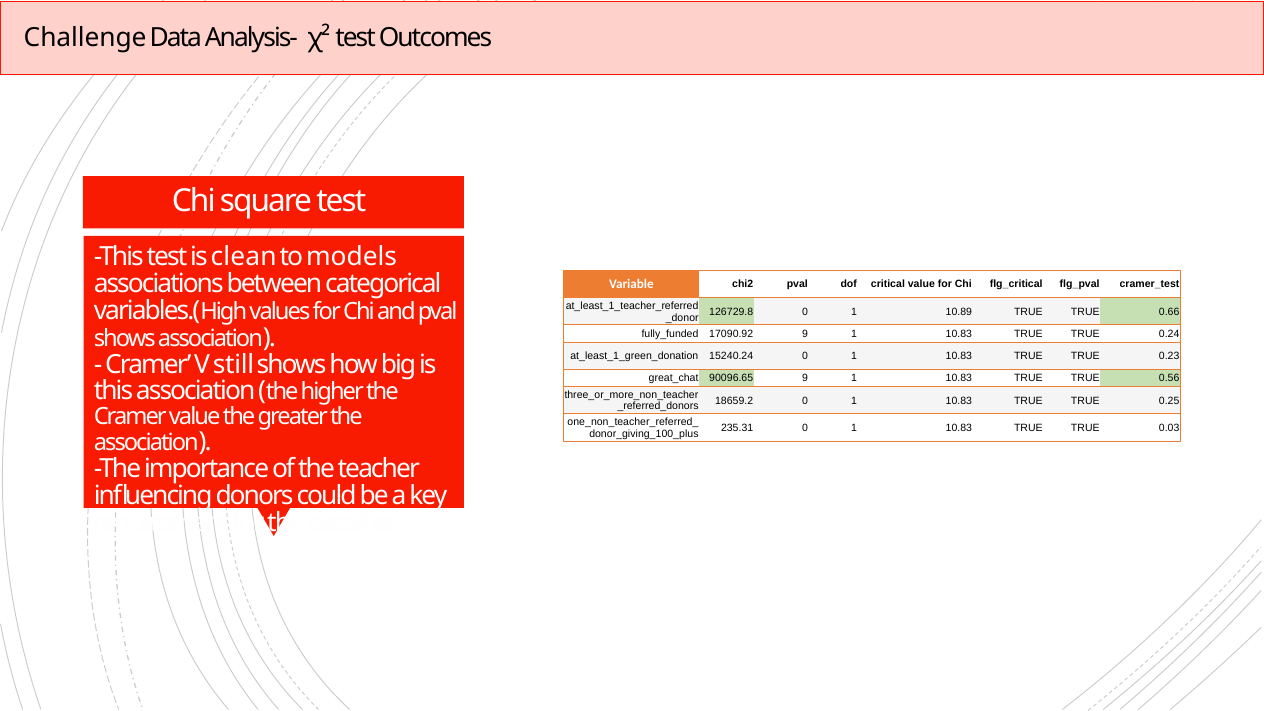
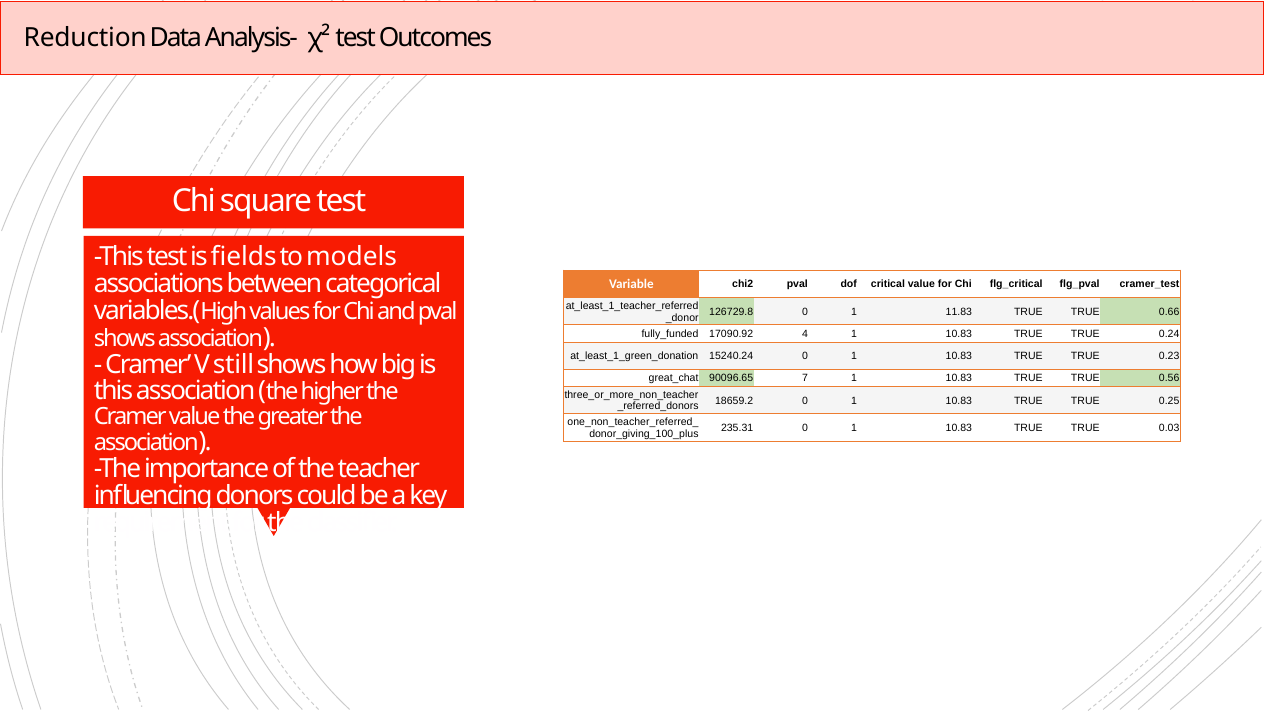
Challenge: Challenge -> Reduction (85, 38)
clean: clean -> fields (244, 257)
10.89: 10.89 -> 11.83 (959, 312)
17090.92 9: 9 -> 4 (805, 334)
90096.65 9: 9 -> 7 (805, 378)
